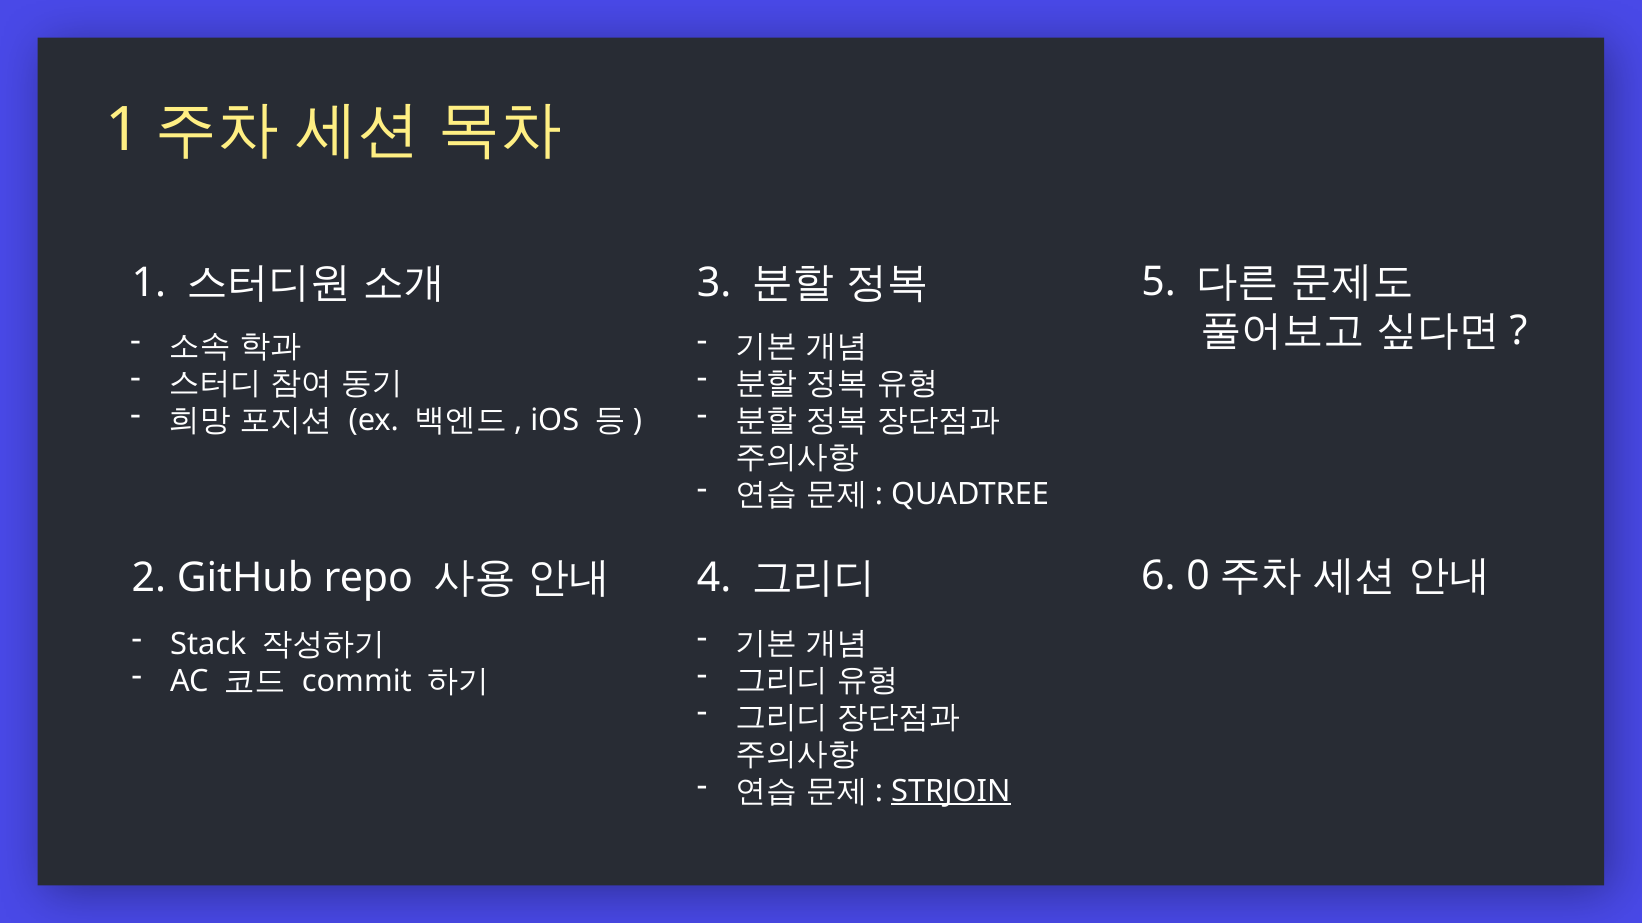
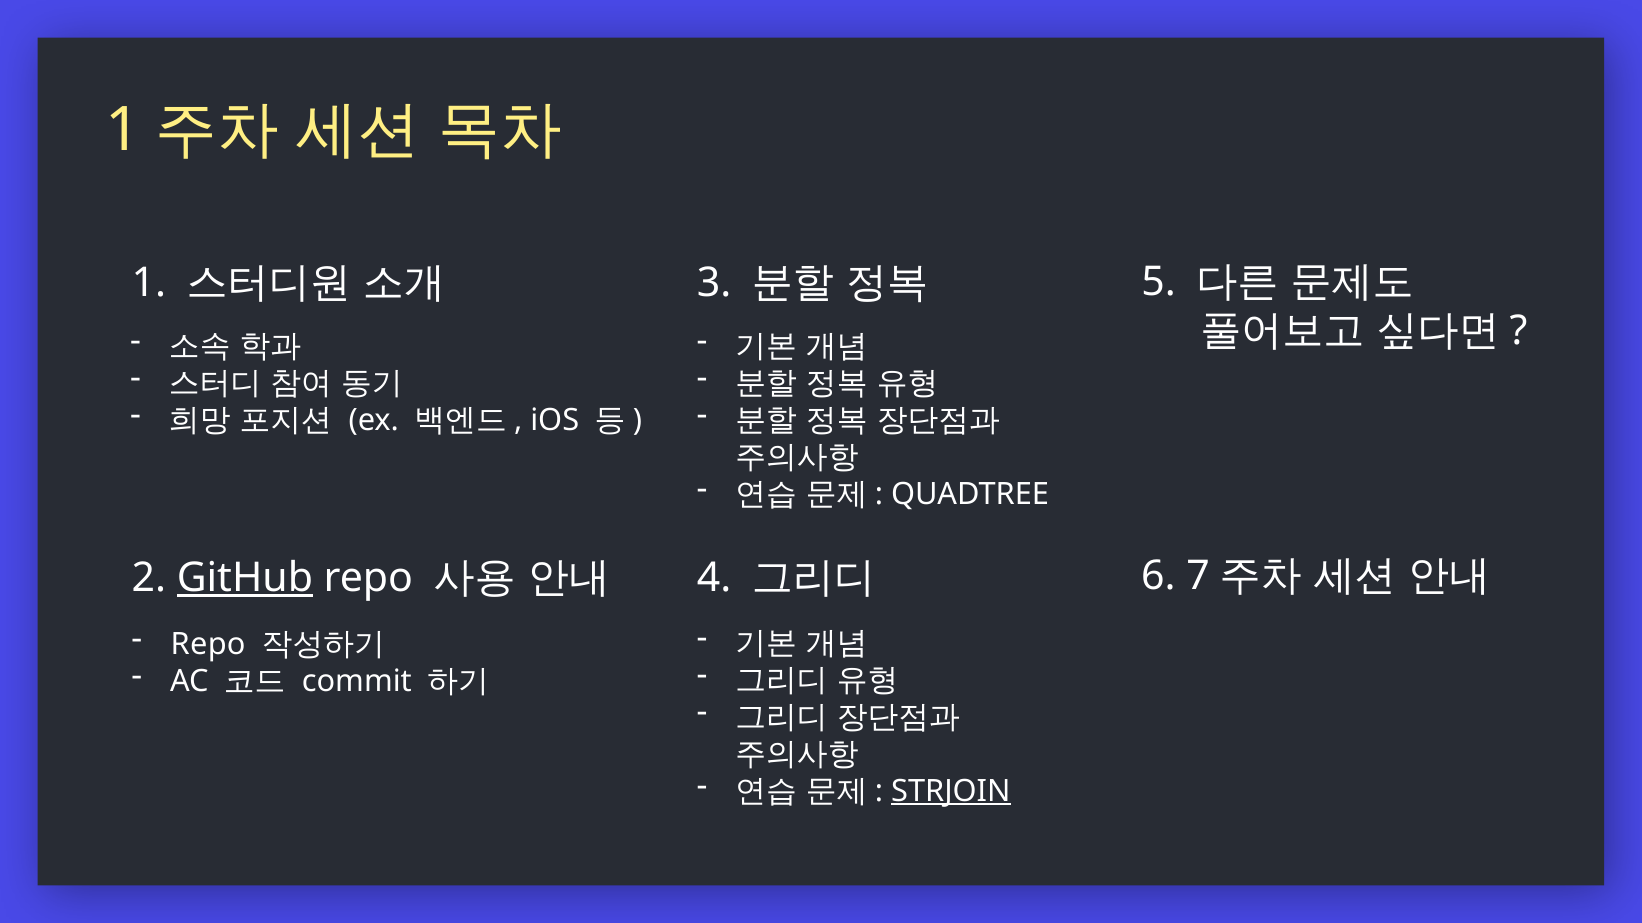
0: 0 -> 7 (1198, 576)
GitHub underline: none -> present (245, 578)
Stack: Stack -> Repo (208, 645)
